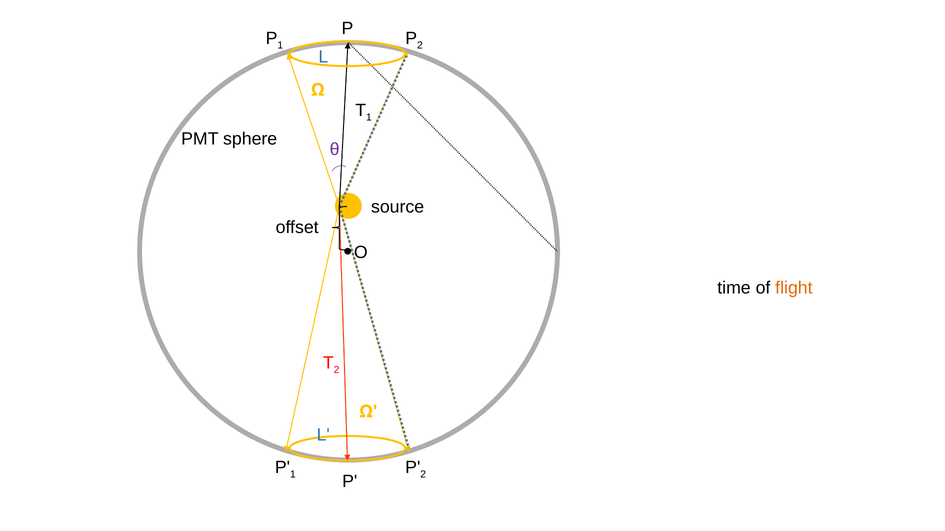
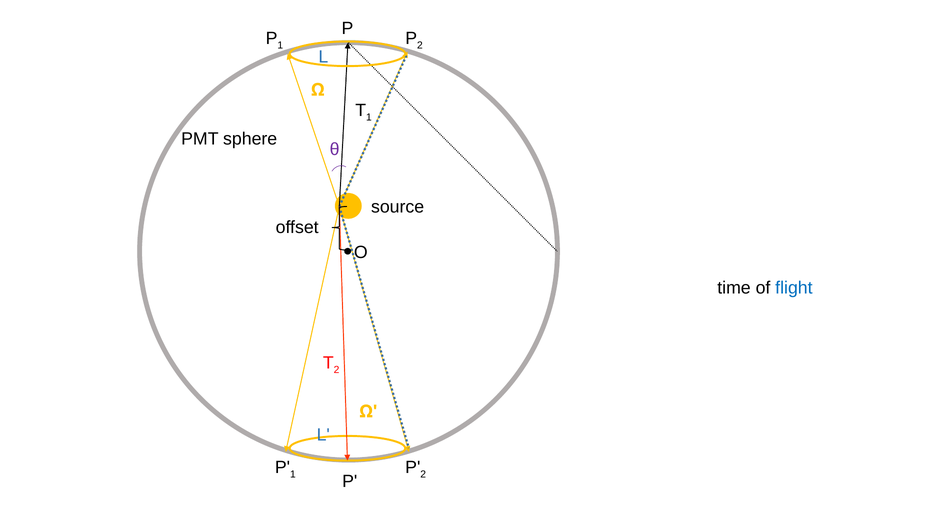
flight colour: orange -> blue (794, 288)
